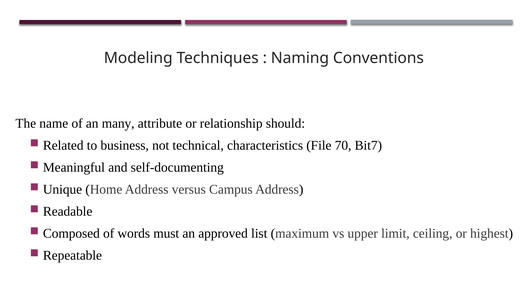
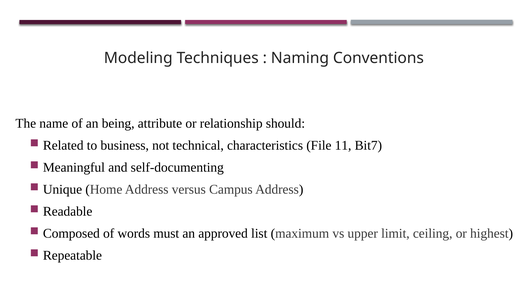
many: many -> being (118, 123)
70: 70 -> 11 (343, 145)
